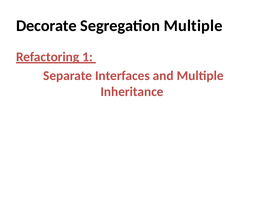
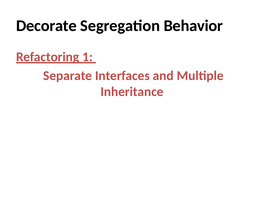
Segregation Multiple: Multiple -> Behavior (193, 26)
